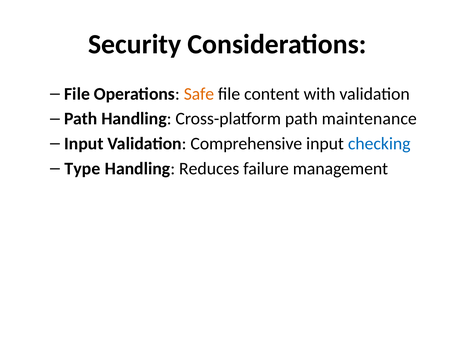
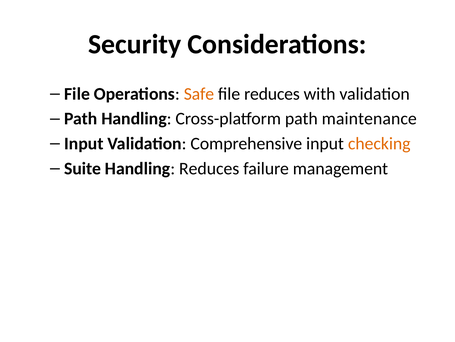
file content: content -> reduces (272, 94)
checking colour: blue -> orange (379, 143)
Type: Type -> Suite (83, 168)
